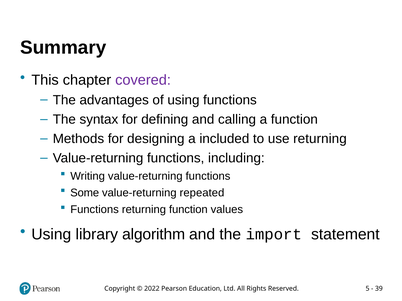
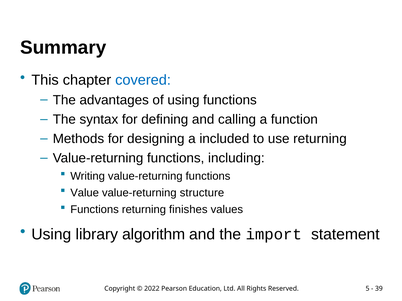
covered colour: purple -> blue (143, 80)
Some: Some -> Value (85, 193)
repeated: repeated -> structure (202, 193)
returning function: function -> finishes (188, 210)
